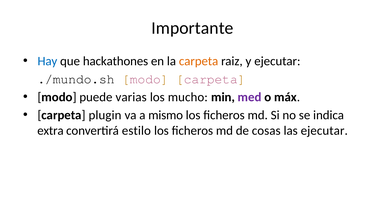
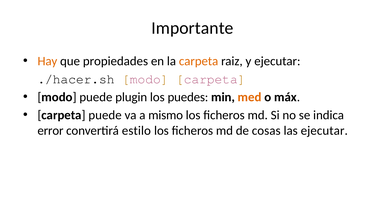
Hay colour: blue -> orange (47, 61)
hackathones: hackathones -> propiedades (115, 61)
./mundo.sh: ./mundo.sh -> ./hacer.sh (76, 79)
varias: varias -> plugin (131, 97)
mucho: mucho -> puedes (188, 97)
med colour: purple -> orange (250, 97)
carpeta plugin: plugin -> puede (105, 115)
extra: extra -> error (50, 130)
